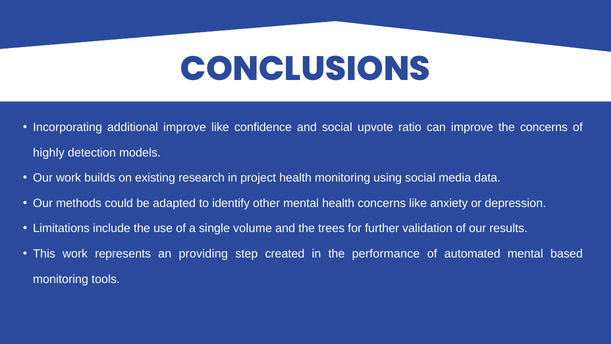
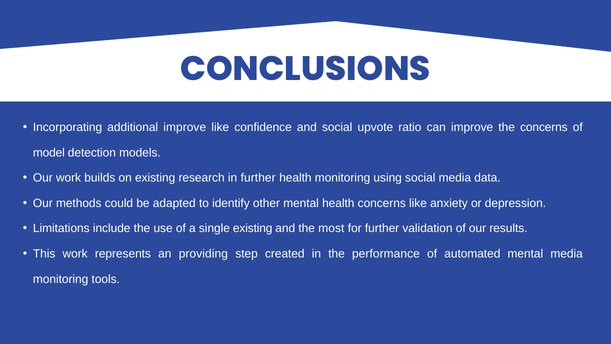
highly: highly -> model (49, 153)
in project: project -> further (258, 178)
single volume: volume -> existing (253, 228)
trees: trees -> most (331, 228)
mental based: based -> media (567, 254)
